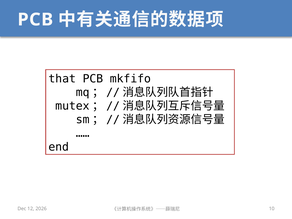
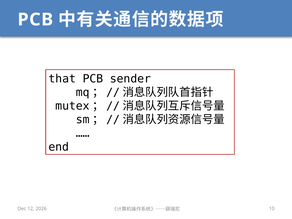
mkfifo: mkfifo -> sender (130, 79)
